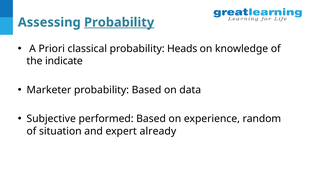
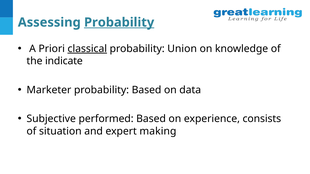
classical underline: none -> present (87, 49)
Heads: Heads -> Union (182, 49)
random: random -> consists (262, 119)
already: already -> making (158, 131)
